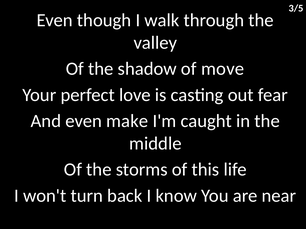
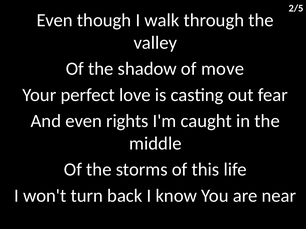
3/5: 3/5 -> 2/5 (296, 8)
make: make -> rights (127, 121)
